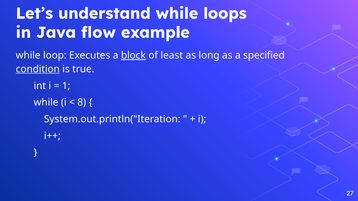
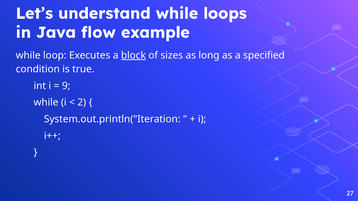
least: least -> sizes (172, 55)
condition underline: present -> none (38, 69)
1: 1 -> 9 (66, 86)
8: 8 -> 2 (82, 103)
